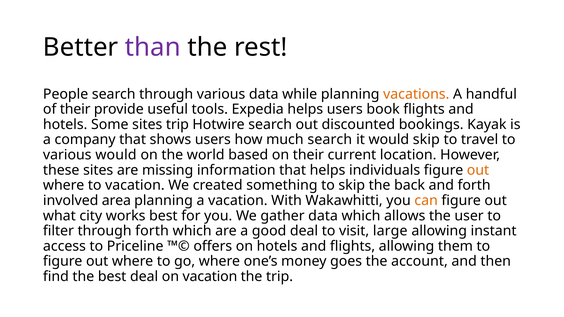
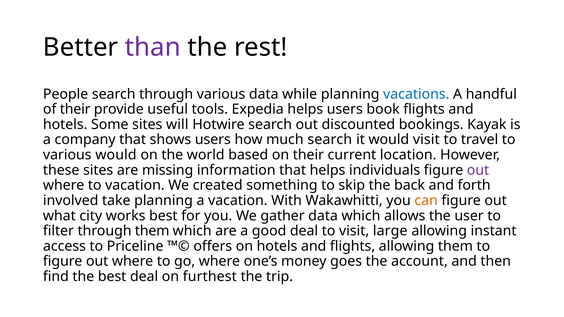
vacations colour: orange -> blue (416, 94)
sites trip: trip -> will (177, 125)
would skip: skip -> visit (426, 140)
out colour: orange -> purple (478, 170)
area: area -> take (116, 201)
through forth: forth -> them (152, 231)
on vacation: vacation -> furthest (210, 277)
